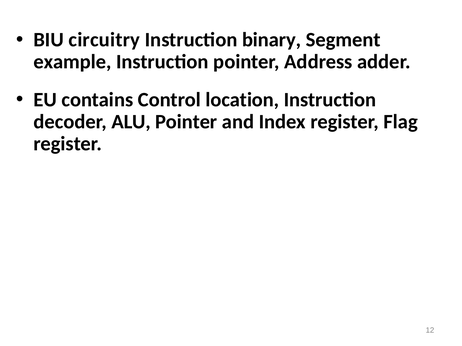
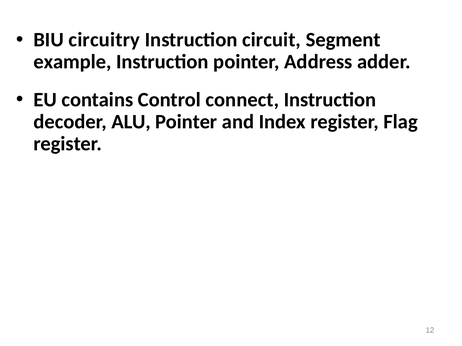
binary: binary -> circuit (271, 40)
location: location -> connect (242, 100)
